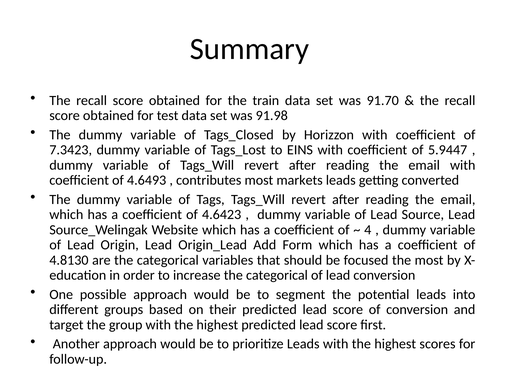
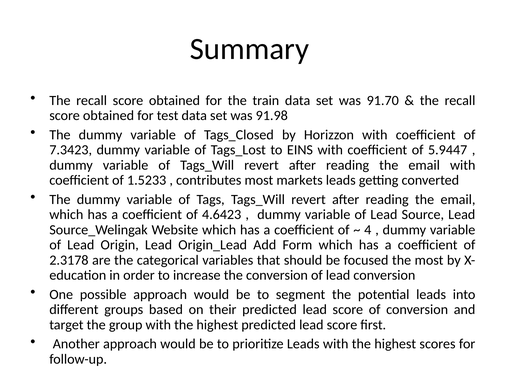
4.6493: 4.6493 -> 1.5233 (147, 180)
4.8130: 4.8130 -> 2.3178 (69, 260)
increase the categorical: categorical -> conversion (277, 276)
